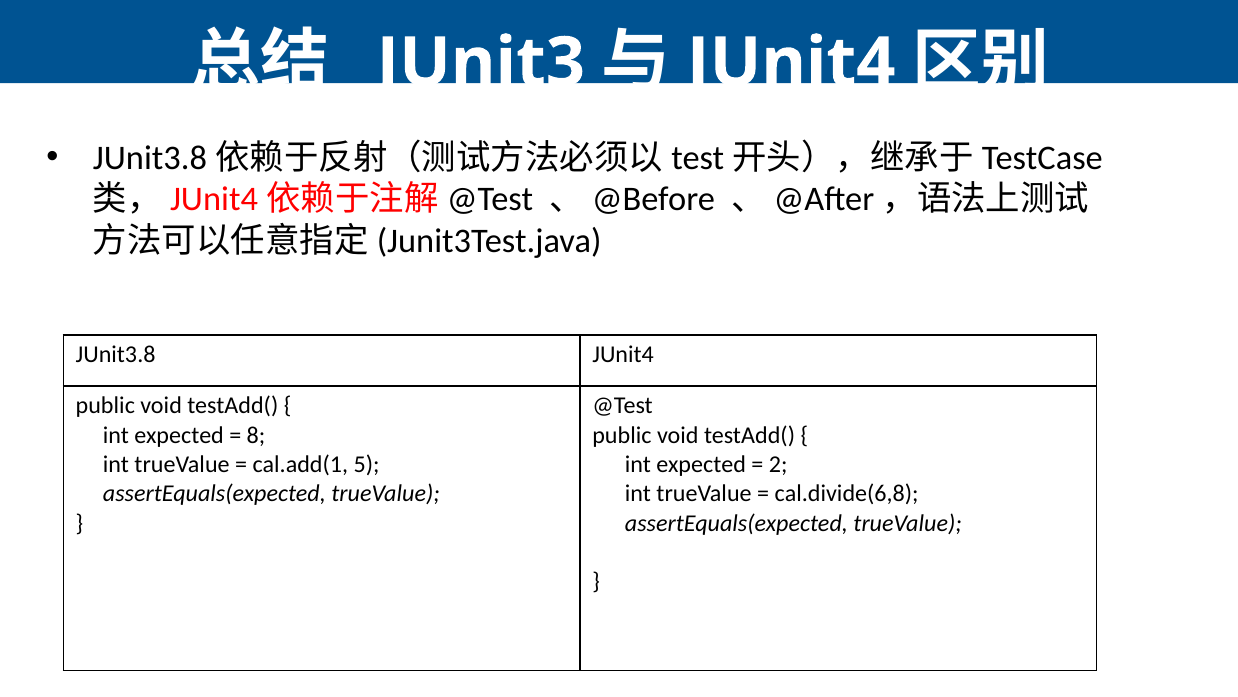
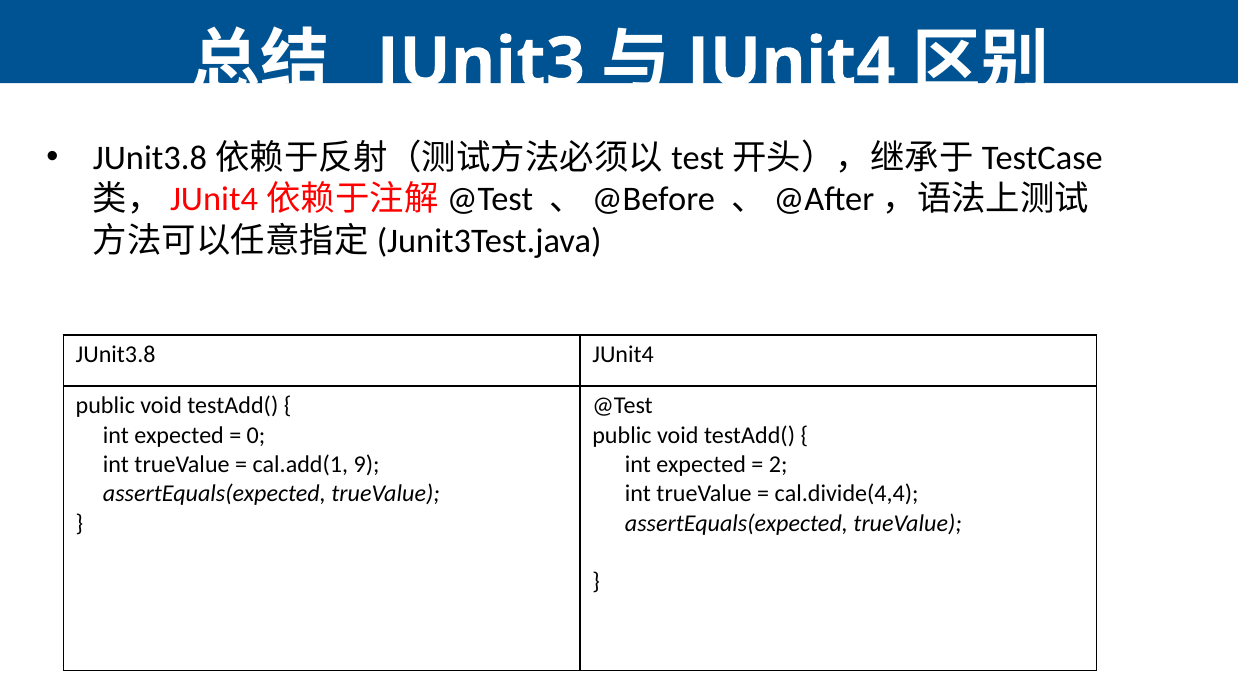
8: 8 -> 0 (256, 435)
5: 5 -> 9 (367, 464)
cal.divide(6,8: cal.divide(6,8 -> cal.divide(4,4 (847, 493)
